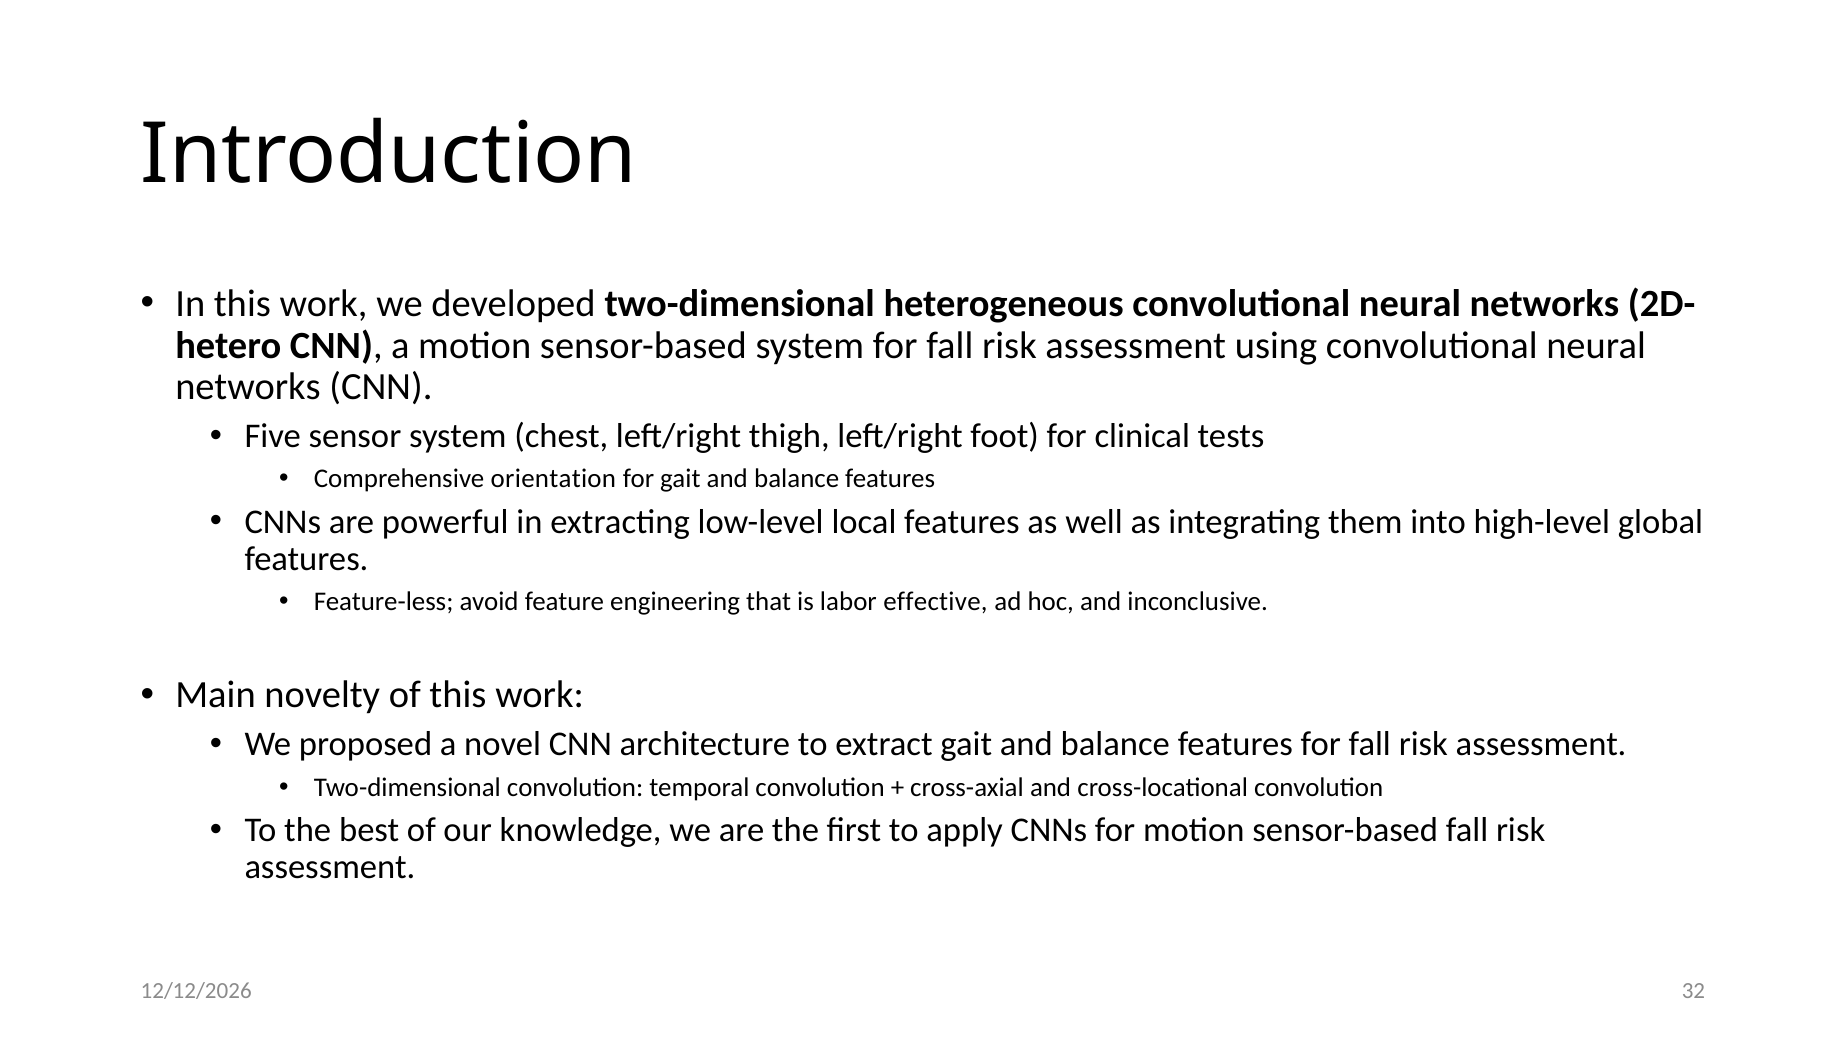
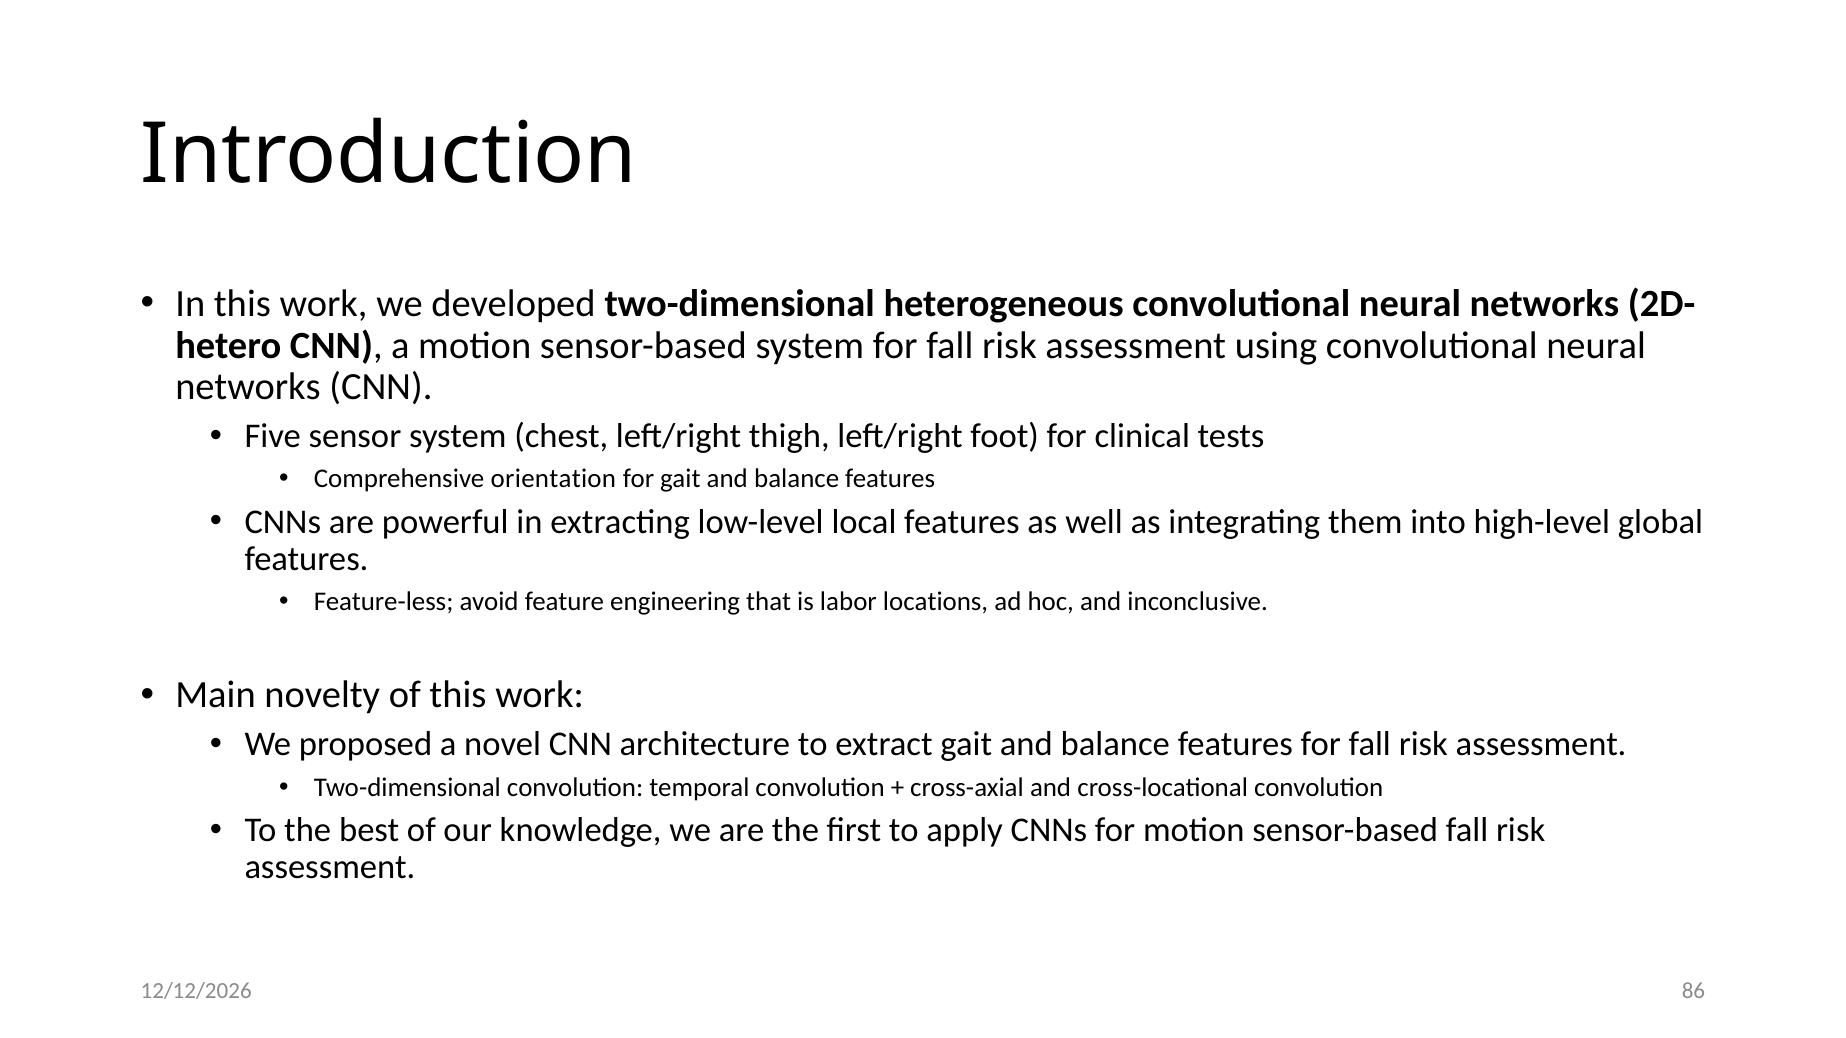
effective: effective -> locations (936, 602)
32: 32 -> 86 (1694, 991)
